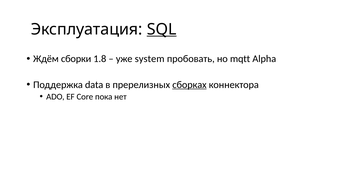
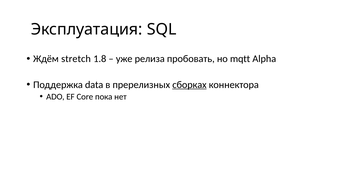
SQL underline: present -> none (162, 29)
сборки: сборки -> stretch (76, 59)
system: system -> релиза (150, 59)
